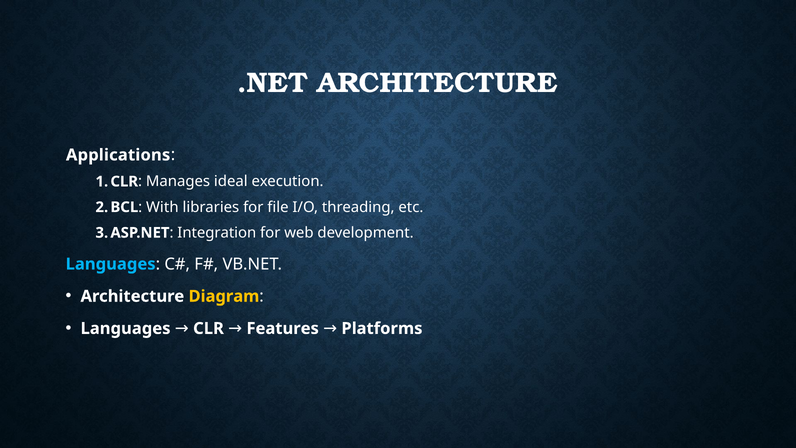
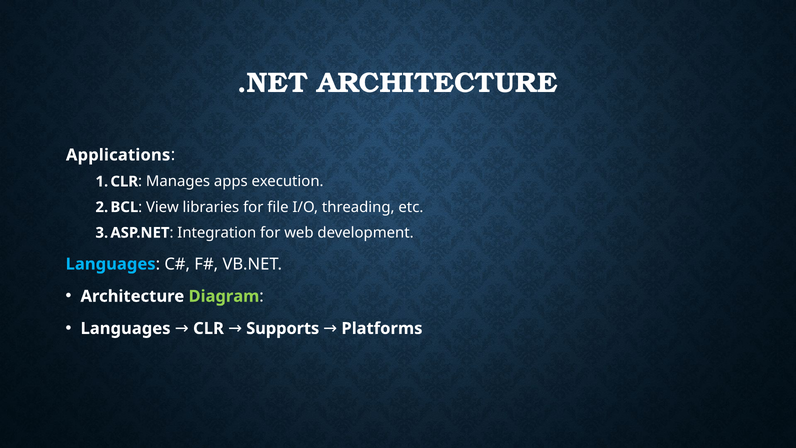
ideal: ideal -> apps (231, 181)
With: With -> View (162, 207)
Diagram colour: yellow -> light green (224, 296)
Features: Features -> Supports (283, 328)
